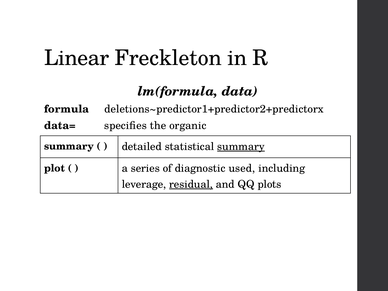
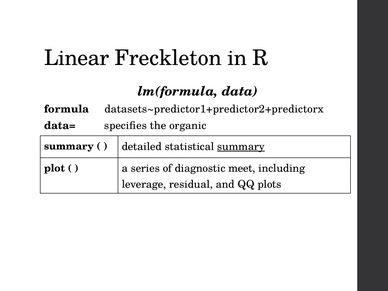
deletions~predictor1+predictor2+predictorx: deletions~predictor1+predictor2+predictorx -> datasets~predictor1+predictor2+predictorx (214, 109)
used: used -> meet (242, 168)
residual underline: present -> none (191, 184)
